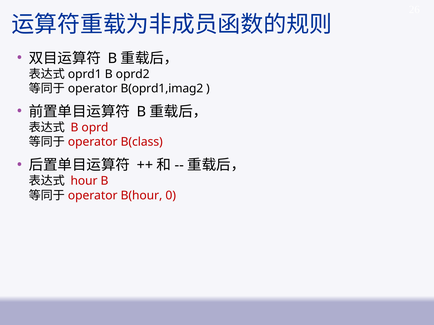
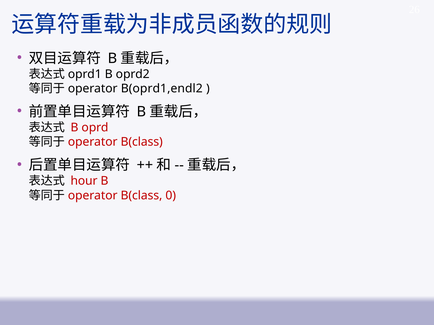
B(oprd1,imag2: B(oprd1,imag2 -> B(oprd1,endl2 (162, 89)
B(hour: B(hour -> B(class (141, 196)
